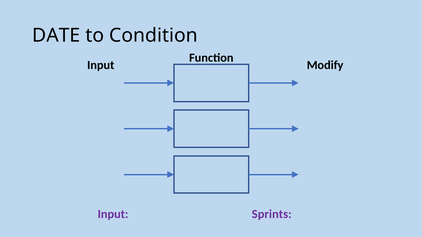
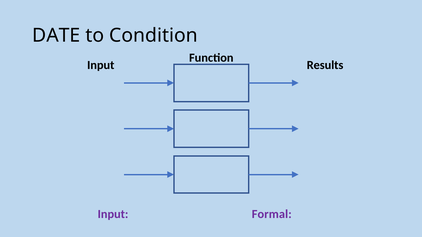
Modify: Modify -> Results (325, 65)
Sprints: Sprints -> Formal (272, 214)
